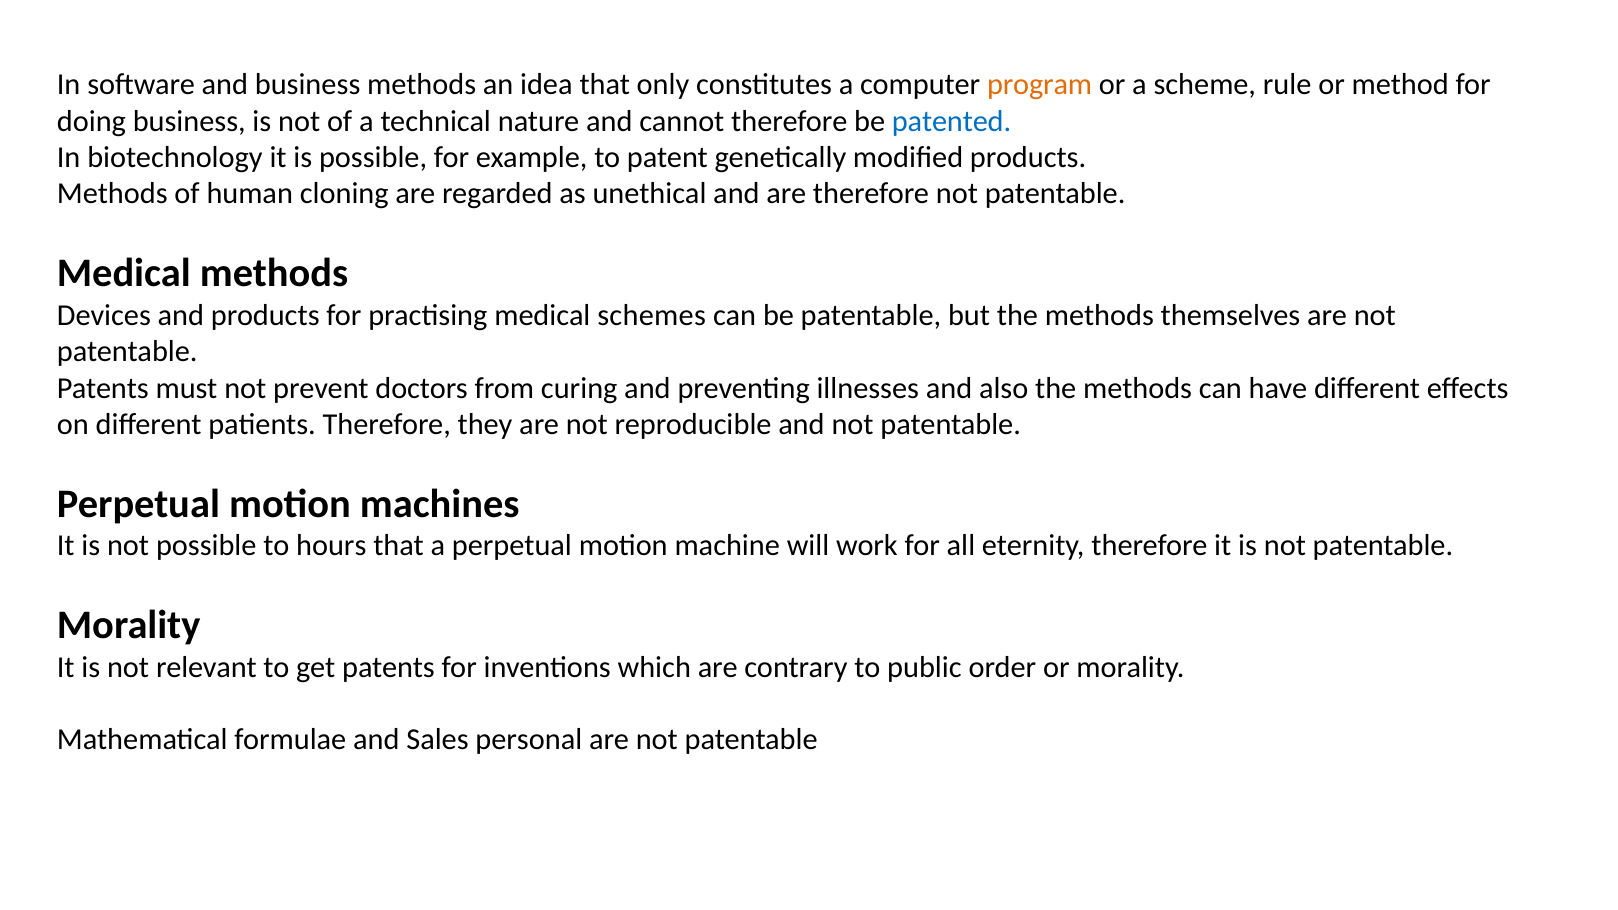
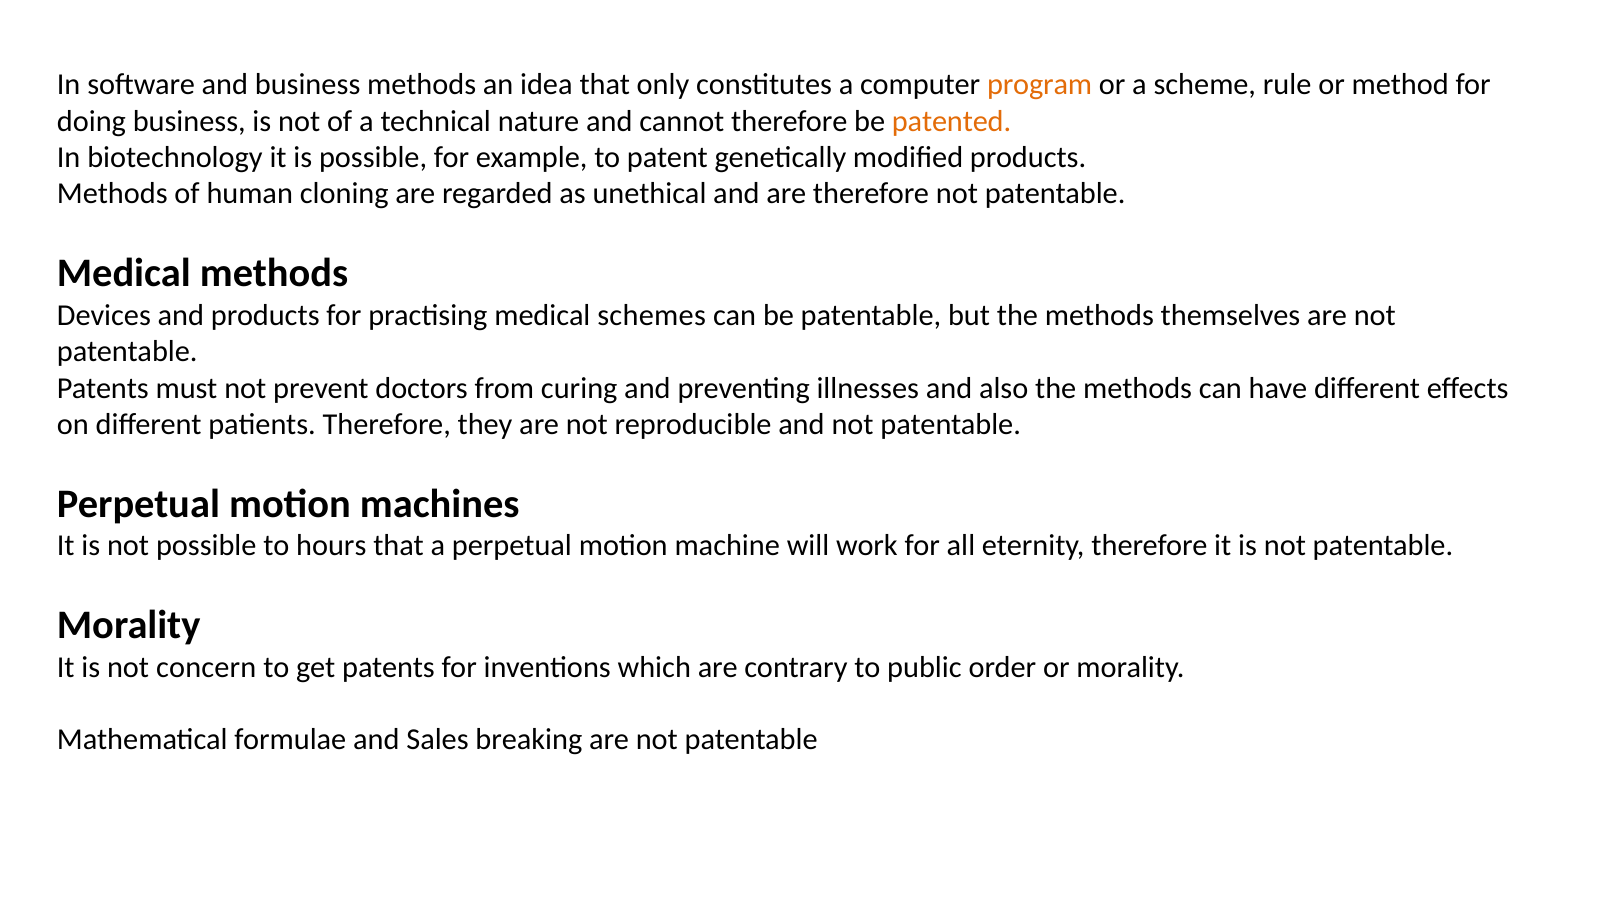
patented colour: blue -> orange (952, 121)
relevant: relevant -> concern (206, 667)
personal: personal -> breaking (529, 740)
